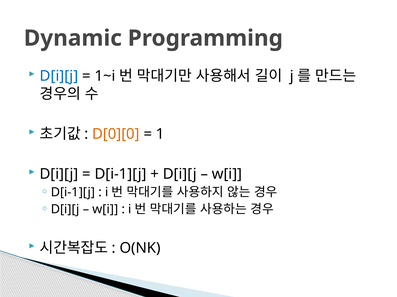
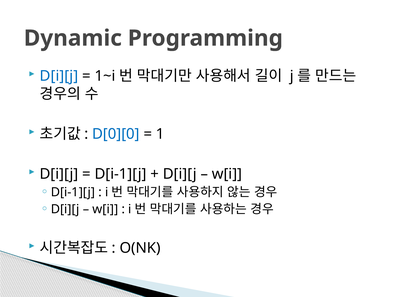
D[0][0 colour: orange -> blue (116, 134)
